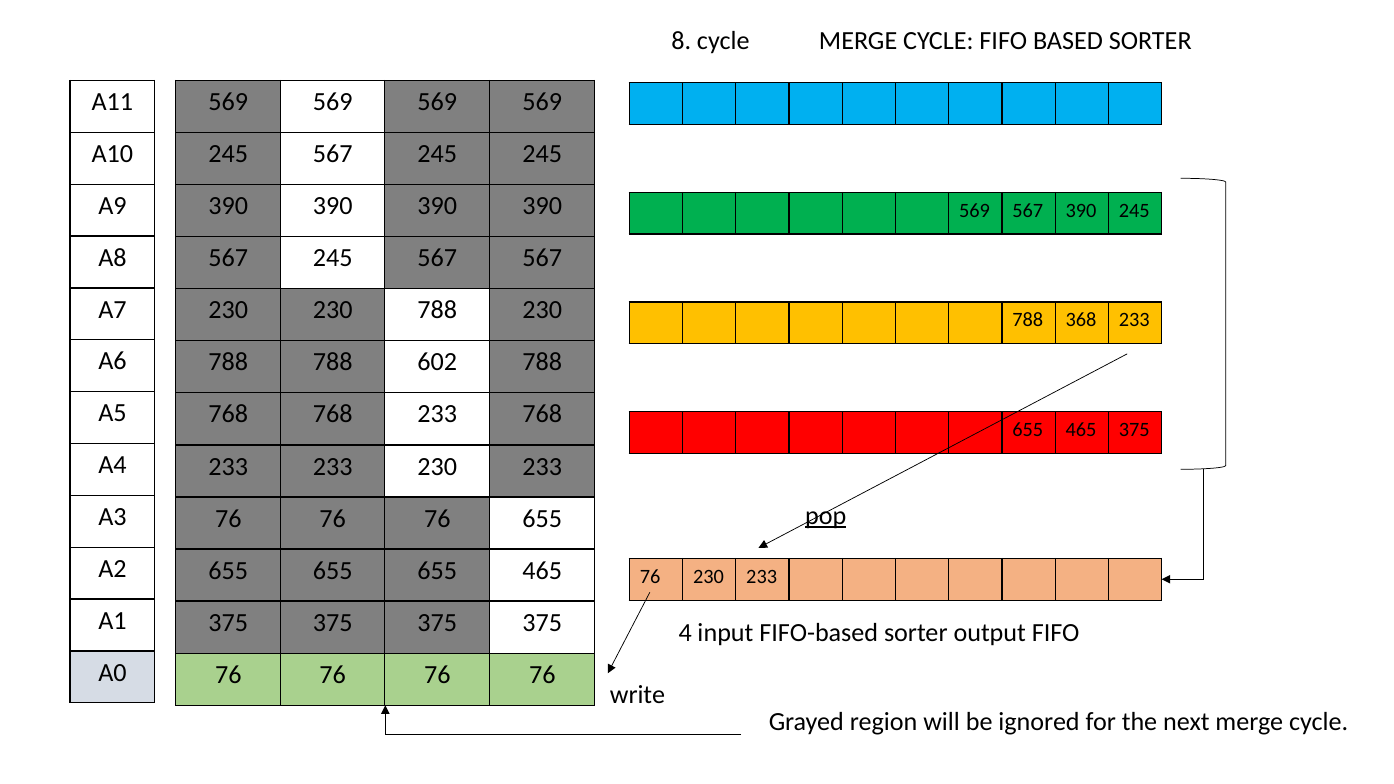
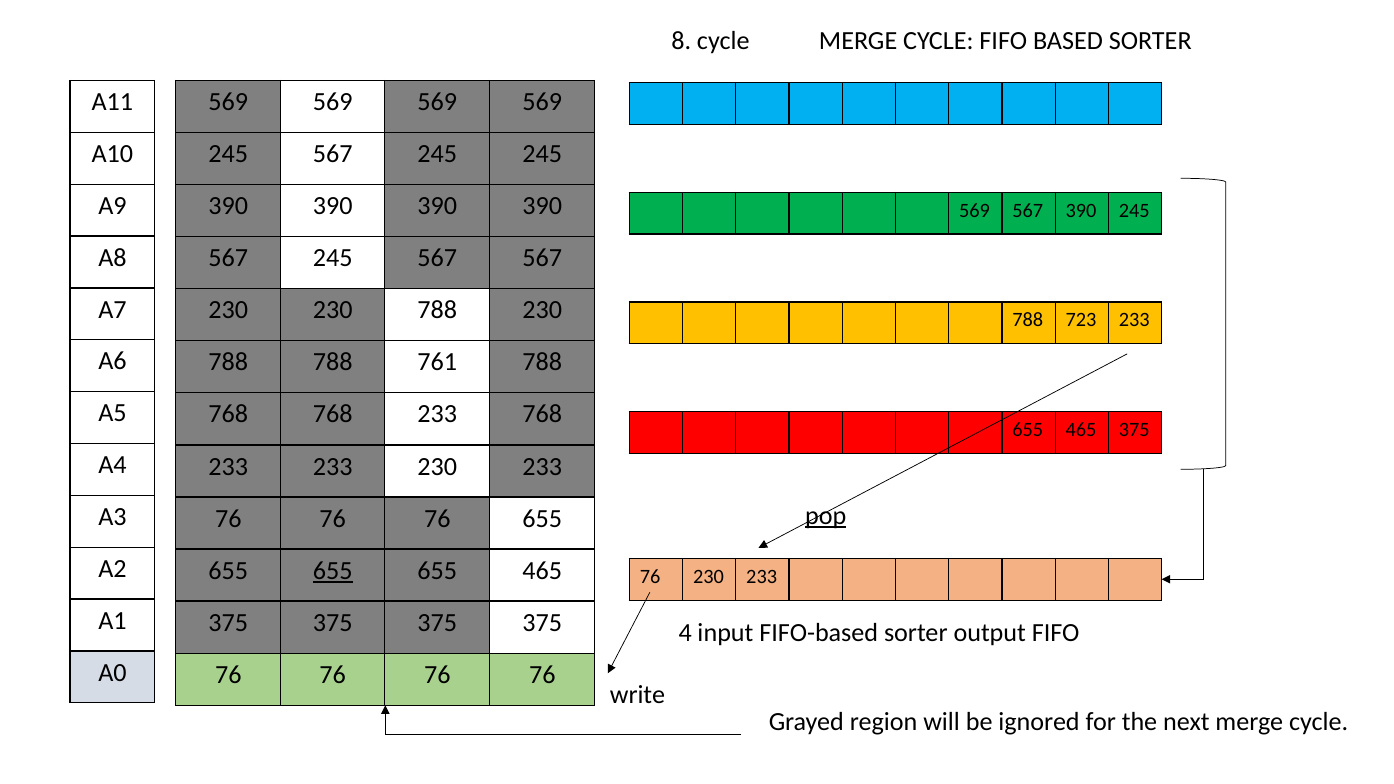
368: 368 -> 723 (1081, 320)
602: 602 -> 761 (437, 362)
655 underline: none -> present (333, 571)
